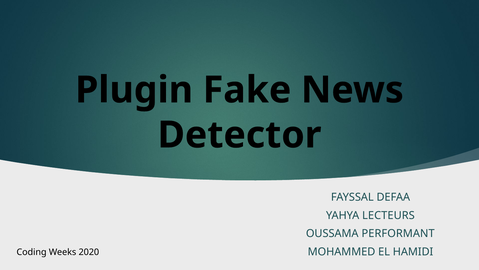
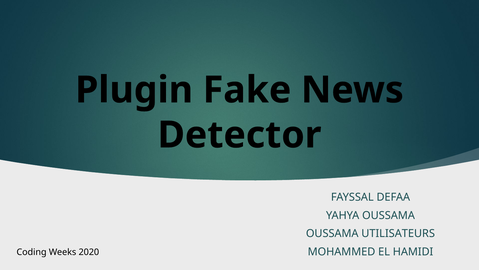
YAHYA LECTEURS: LECTEURS -> OUSSAMA (388, 215)
PERFORMANT: PERFORMANT -> UTILISATEURS (398, 233)
